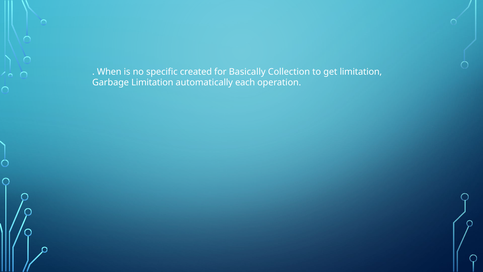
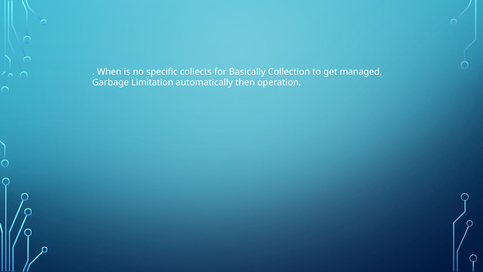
created: created -> collects (196, 72)
get limitation: limitation -> managed (361, 72)
each: each -> then (245, 82)
